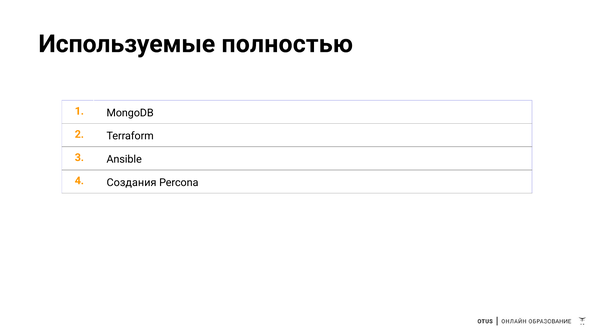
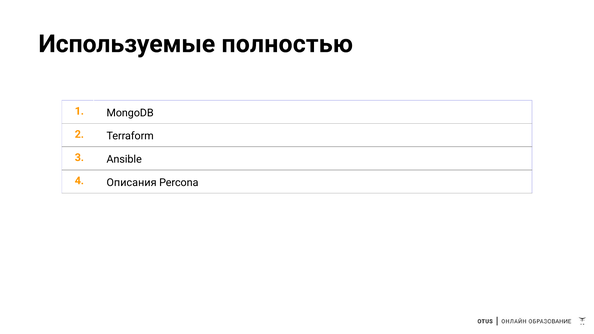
Создания: Создания -> Описания (132, 183)
